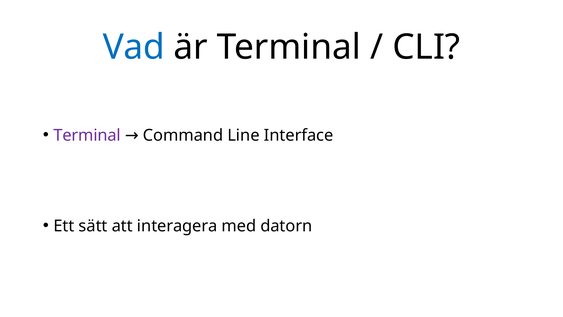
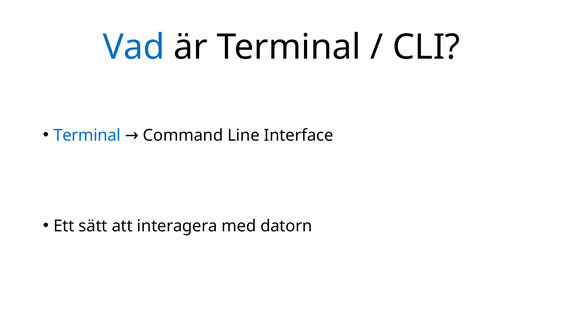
Terminal colour: purple -> blue (87, 135)
